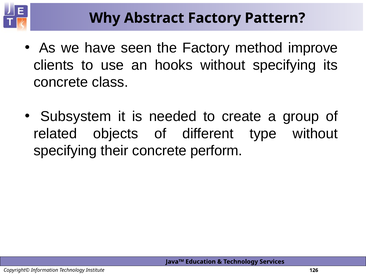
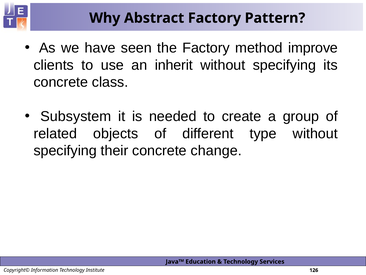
hooks: hooks -> inherit (174, 65)
perform: perform -> change (216, 150)
